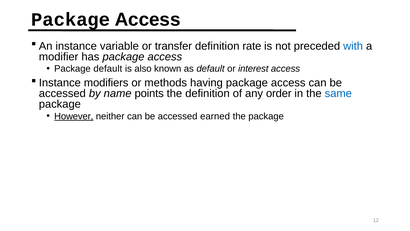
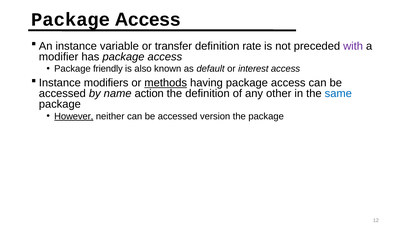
with colour: blue -> purple (353, 46)
Package default: default -> friendly (108, 69)
methods underline: none -> present (166, 83)
points: points -> action (149, 93)
order: order -> other (279, 93)
earned: earned -> version (215, 116)
